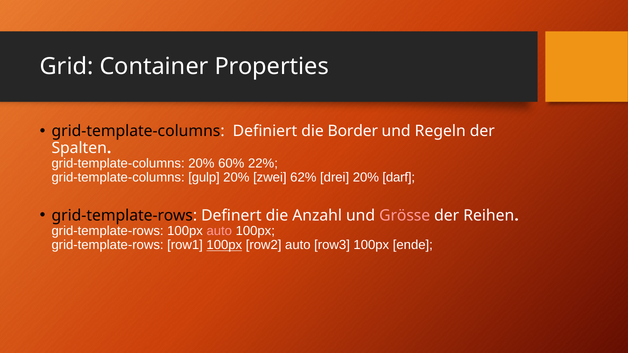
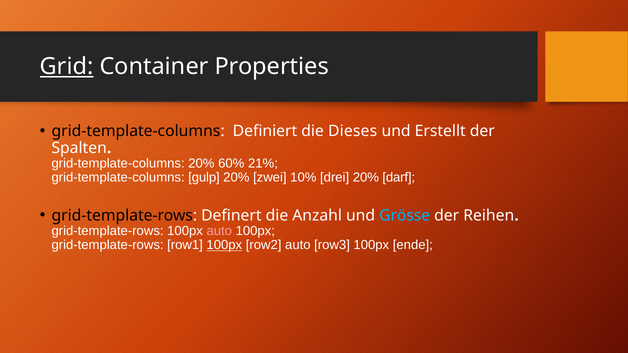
Grid underline: none -> present (67, 66)
Border: Border -> Dieses (353, 131)
Regeln: Regeln -> Erstellt (440, 131)
22%: 22% -> 21% (263, 164)
62%: 62% -> 10% (303, 178)
Grösse colour: pink -> light blue (405, 216)
